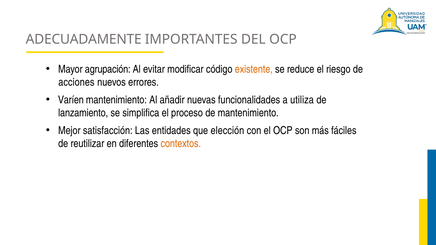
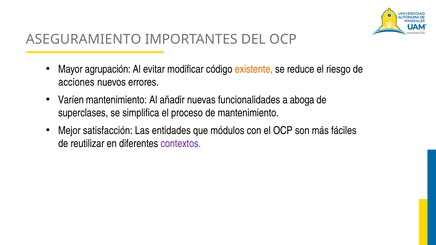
ADECUADAMENTE: ADECUADAMENTE -> ASEGURAMIENTO (84, 40)
utiliza: utiliza -> aboga (302, 100)
lanzamiento: lanzamiento -> superclases (83, 113)
elección: elección -> módulos (227, 131)
contextos colour: orange -> purple (181, 144)
